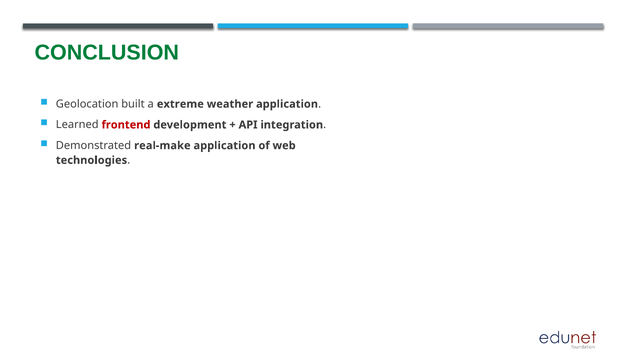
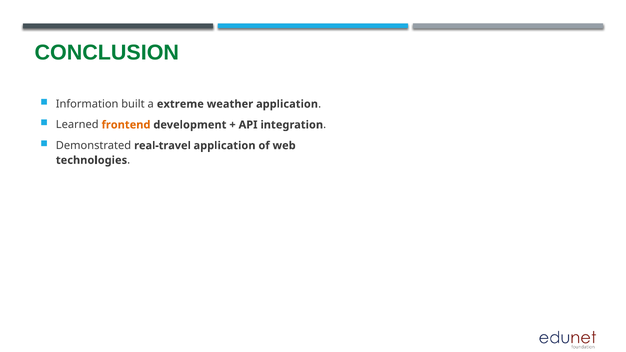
Geolocation: Geolocation -> Information (87, 104)
frontend colour: red -> orange (126, 125)
real-make: real-make -> real-travel (162, 146)
